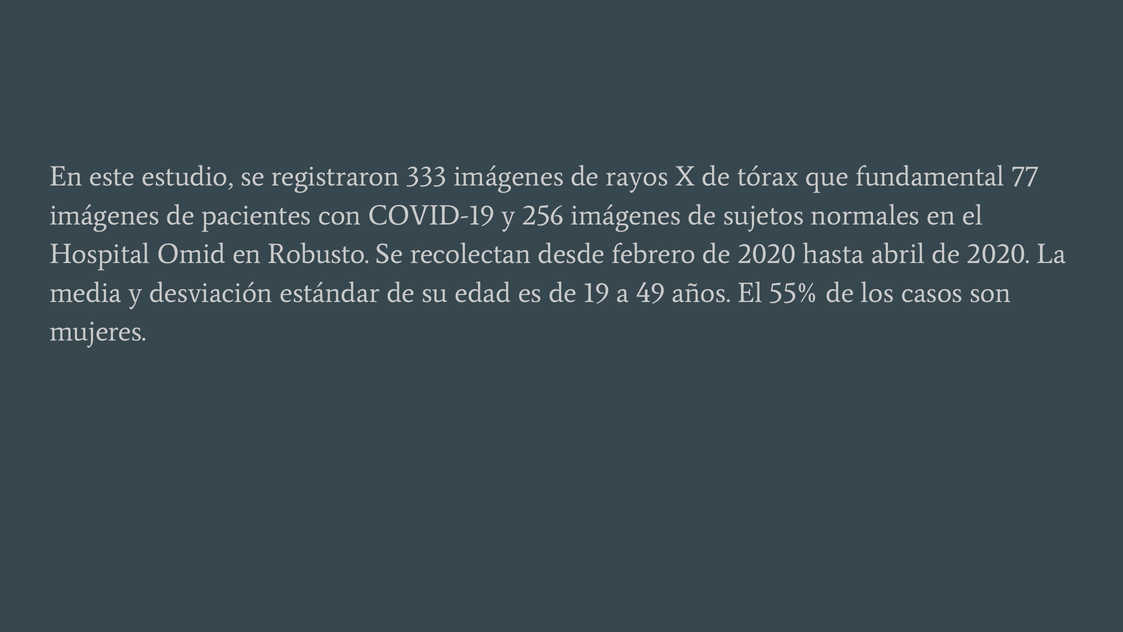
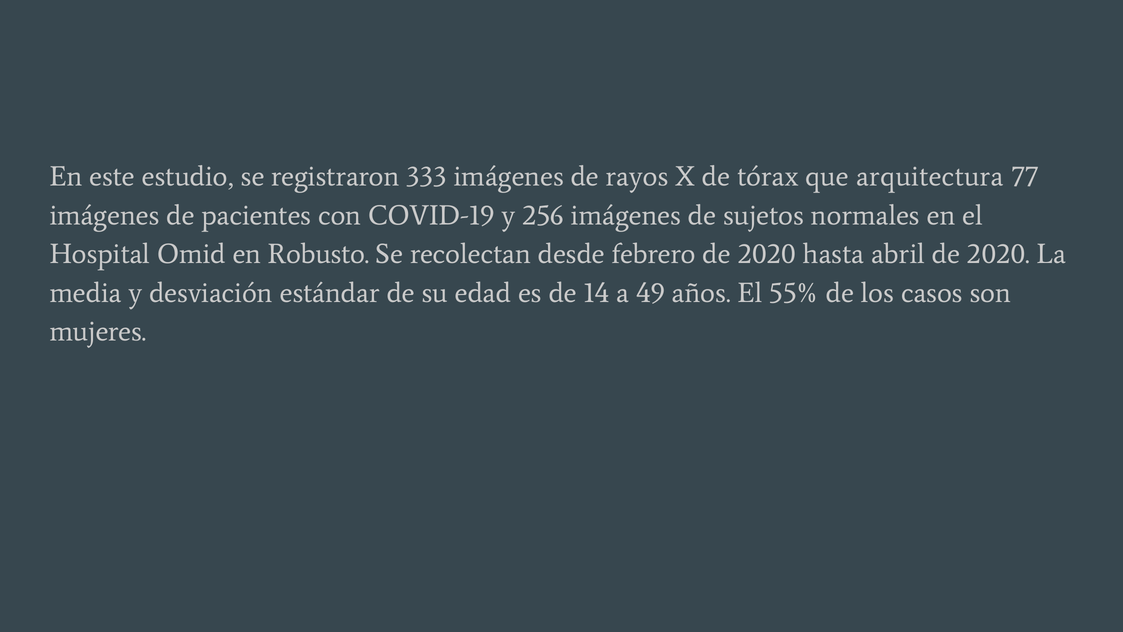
fundamental: fundamental -> arquitectura (930, 177)
19: 19 -> 14 (597, 293)
